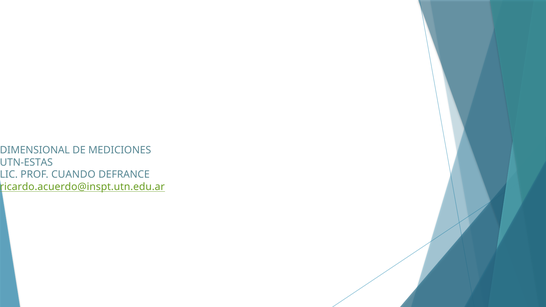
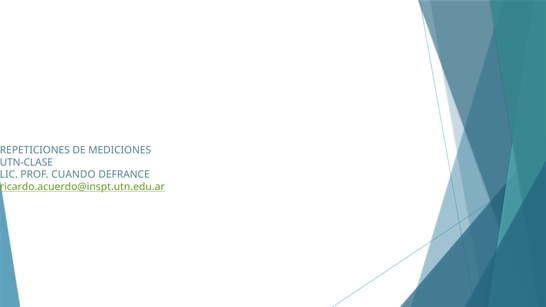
DIMENSIONAL: DIMENSIONAL -> REPETICIONES (35, 150)
UTN-ESTAS: UTN-ESTAS -> UTN-CLASE (26, 162)
